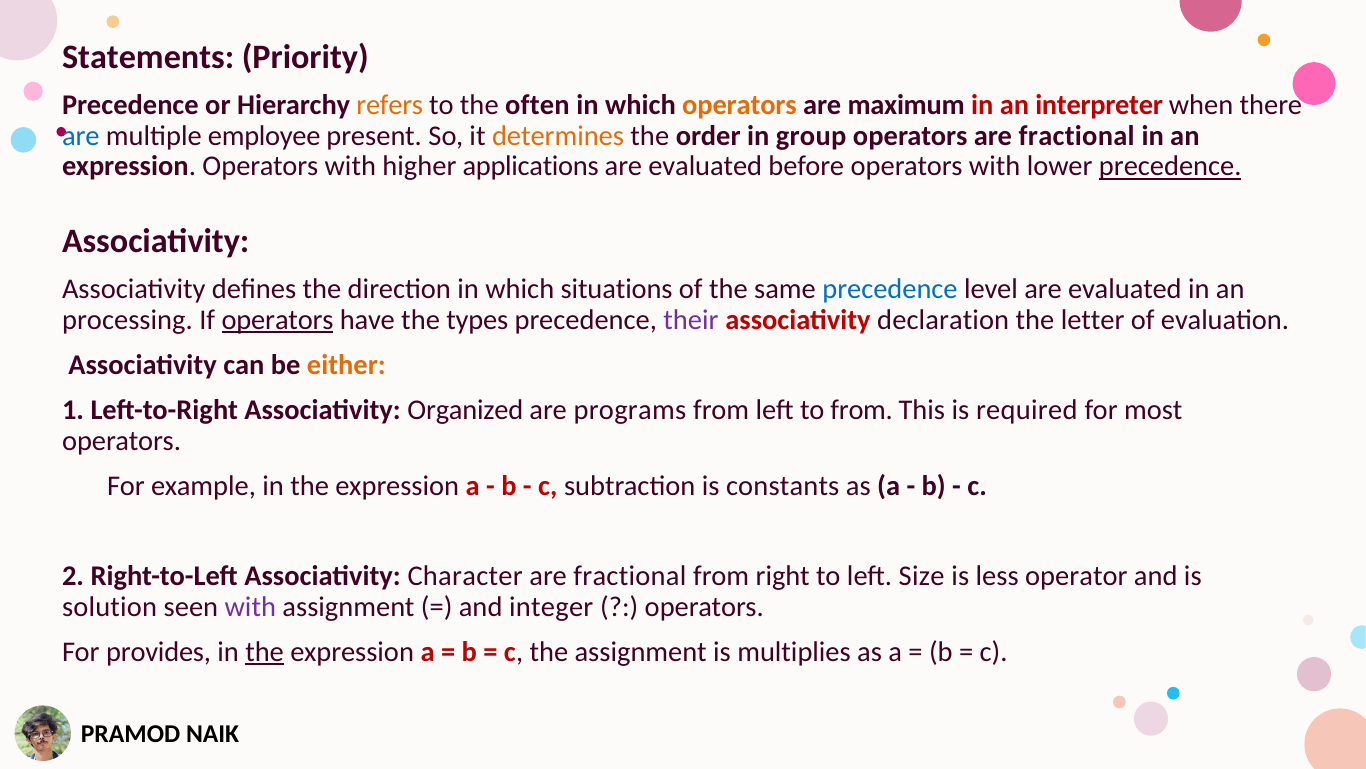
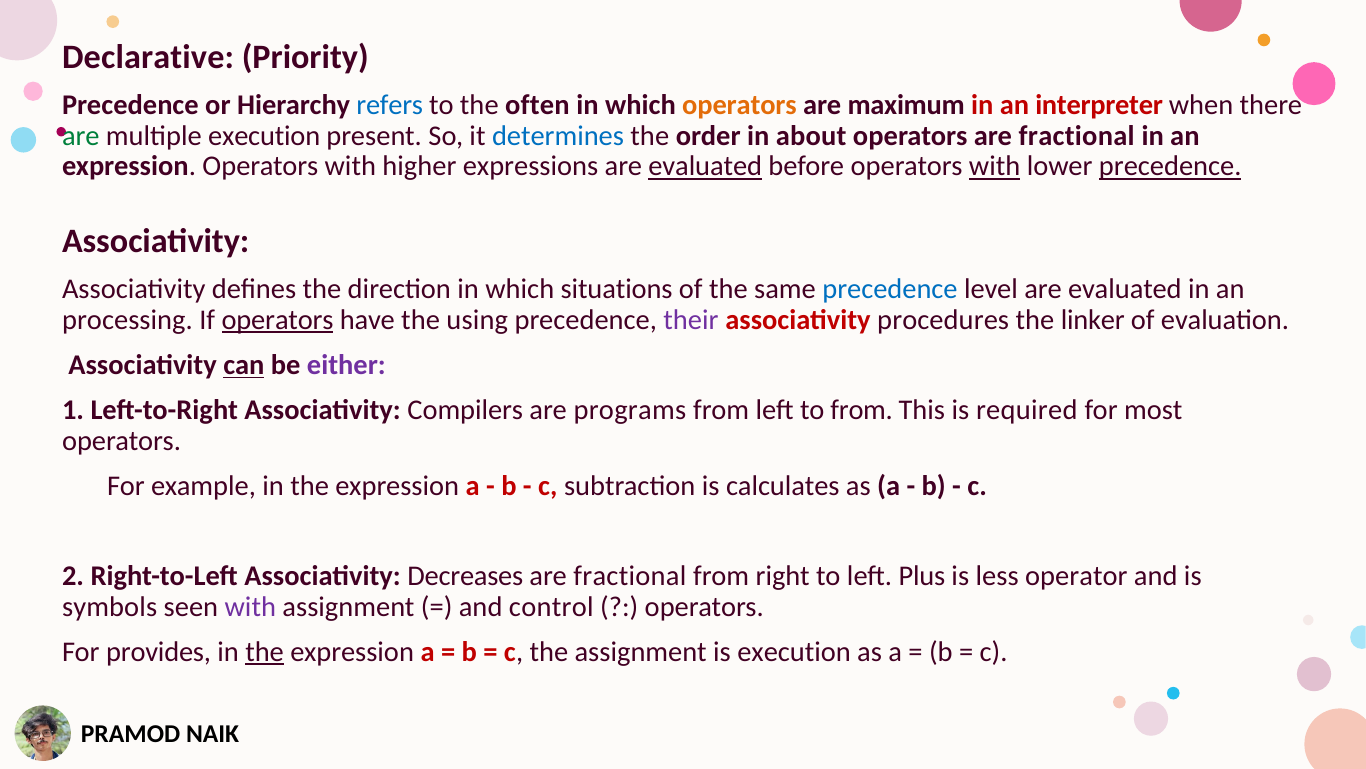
Statements: Statements -> Declarative (148, 57)
refers colour: orange -> blue (390, 105)
are colour: blue -> green (81, 136)
multiple employee: employee -> execution (264, 136)
determines colour: orange -> blue (558, 136)
group: group -> about (811, 136)
applications: applications -> expressions (530, 166)
evaluated underline: none -> present (705, 166)
with underline: none -> present (995, 166)
types: types -> using (477, 320)
declaration: declaration -> procedures (943, 320)
letter: letter -> linker (1093, 320)
can underline: none -> present (244, 365)
either colour: orange -> purple (346, 365)
Organized: Organized -> Compilers (465, 410)
constants: constants -> calculates (783, 486)
Character: Character -> Decreases (465, 576)
Size: Size -> Plus (922, 576)
solution: solution -> symbols (110, 606)
integer: integer -> control (551, 606)
is multiplies: multiplies -> execution (794, 651)
